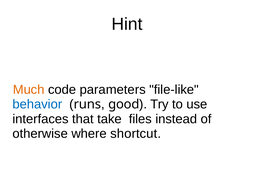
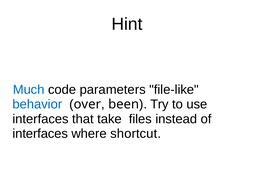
Much colour: orange -> blue (29, 90)
runs: runs -> over (87, 105)
good: good -> been (124, 105)
otherwise: otherwise -> interfaces (40, 134)
